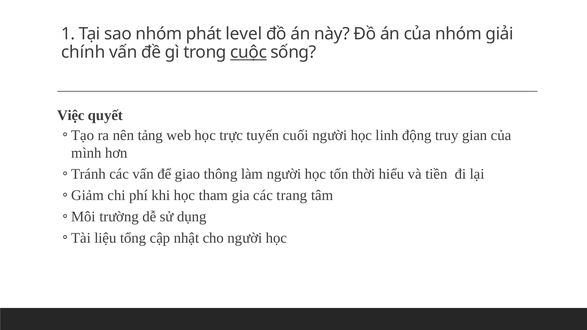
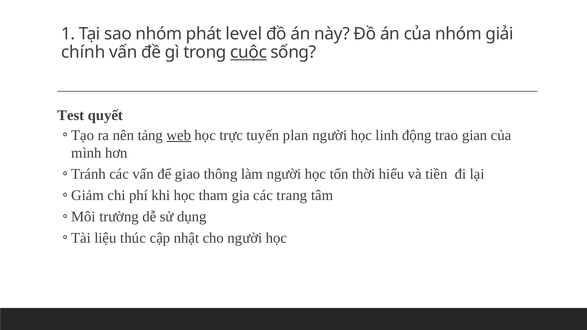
Việc: Việc -> Test (71, 115)
web underline: none -> present (179, 135)
cuối: cuối -> plan (296, 135)
truy: truy -> trao (447, 135)
tổng: tổng -> thúc (133, 238)
